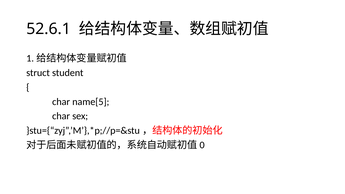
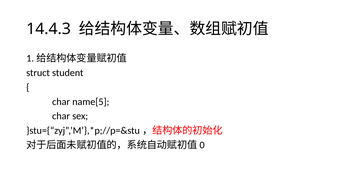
52.6.1: 52.6.1 -> 14.4.3 (49, 29)
